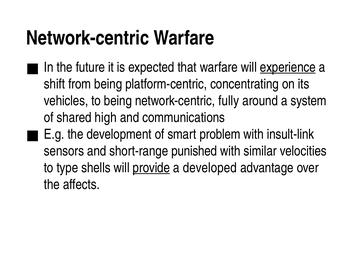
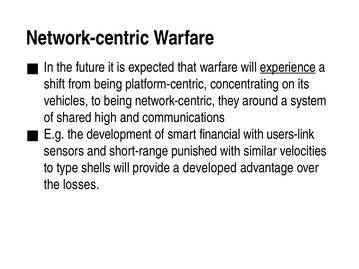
fully: fully -> they (229, 101)
problem: problem -> financial (220, 134)
insult-link: insult-link -> users-link (291, 134)
provide underline: present -> none (151, 168)
affects: affects -> losses (81, 185)
